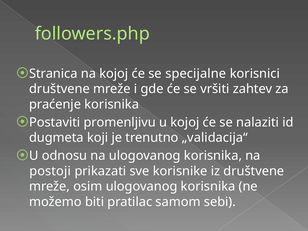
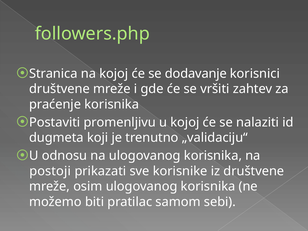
specijalne: specijalne -> dodavanje (196, 74)
„validacija“: „validacija“ -> „validaciju“ (215, 138)
